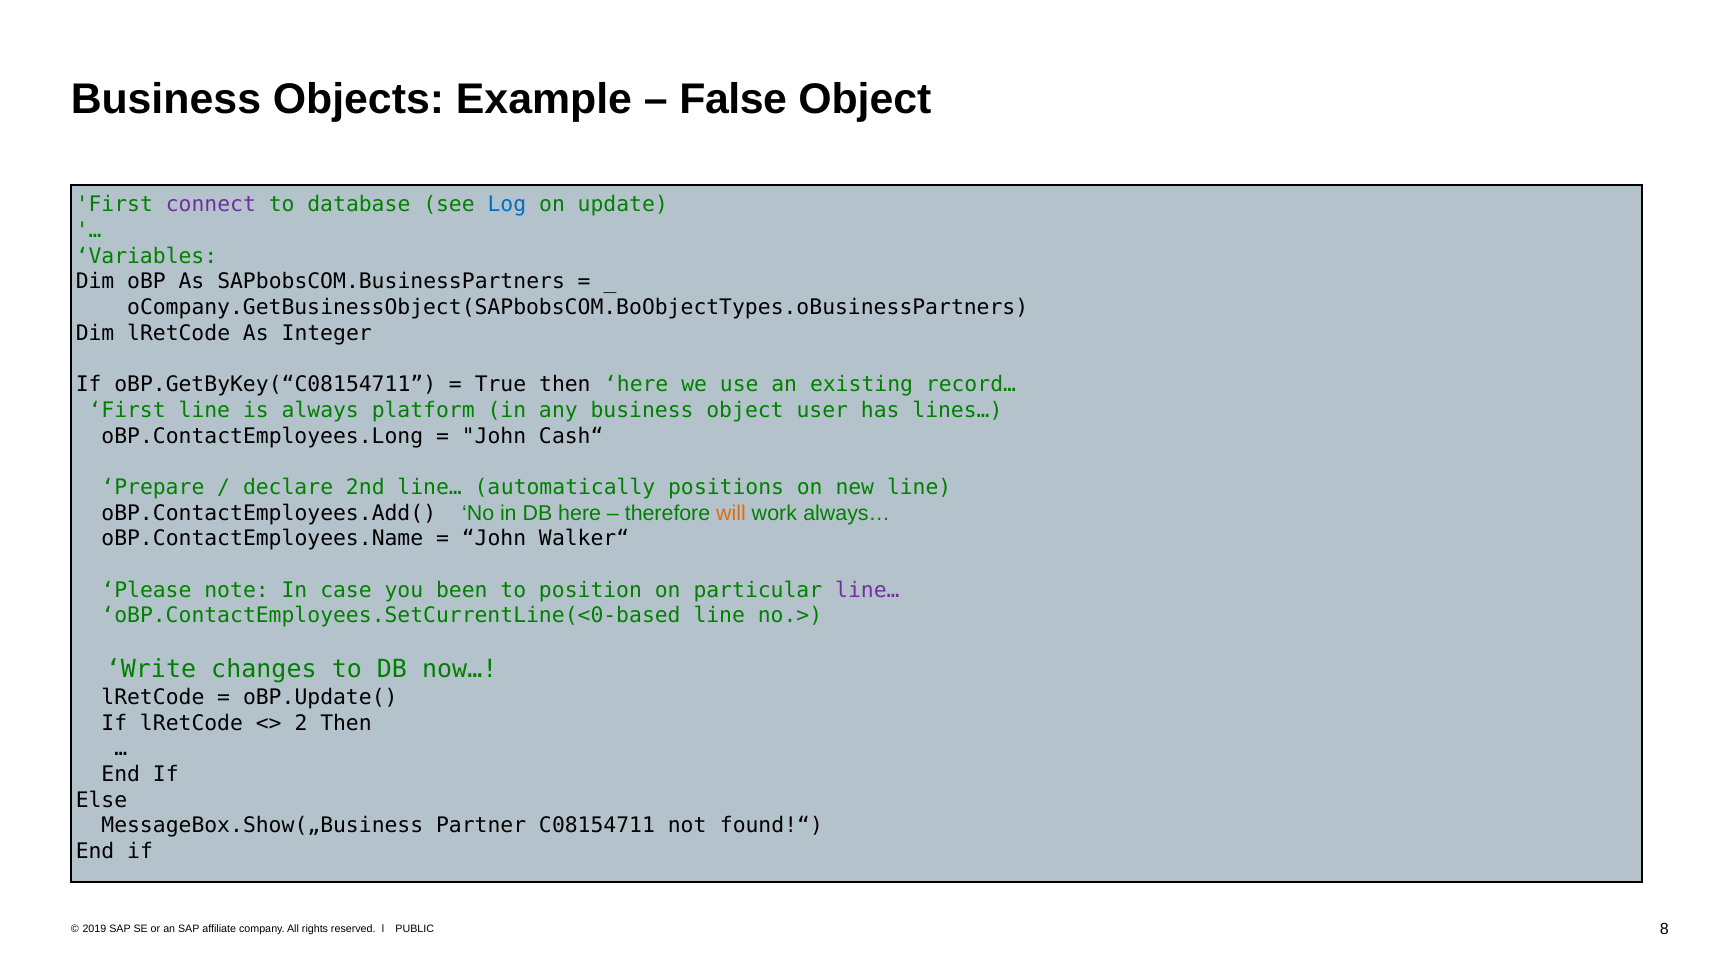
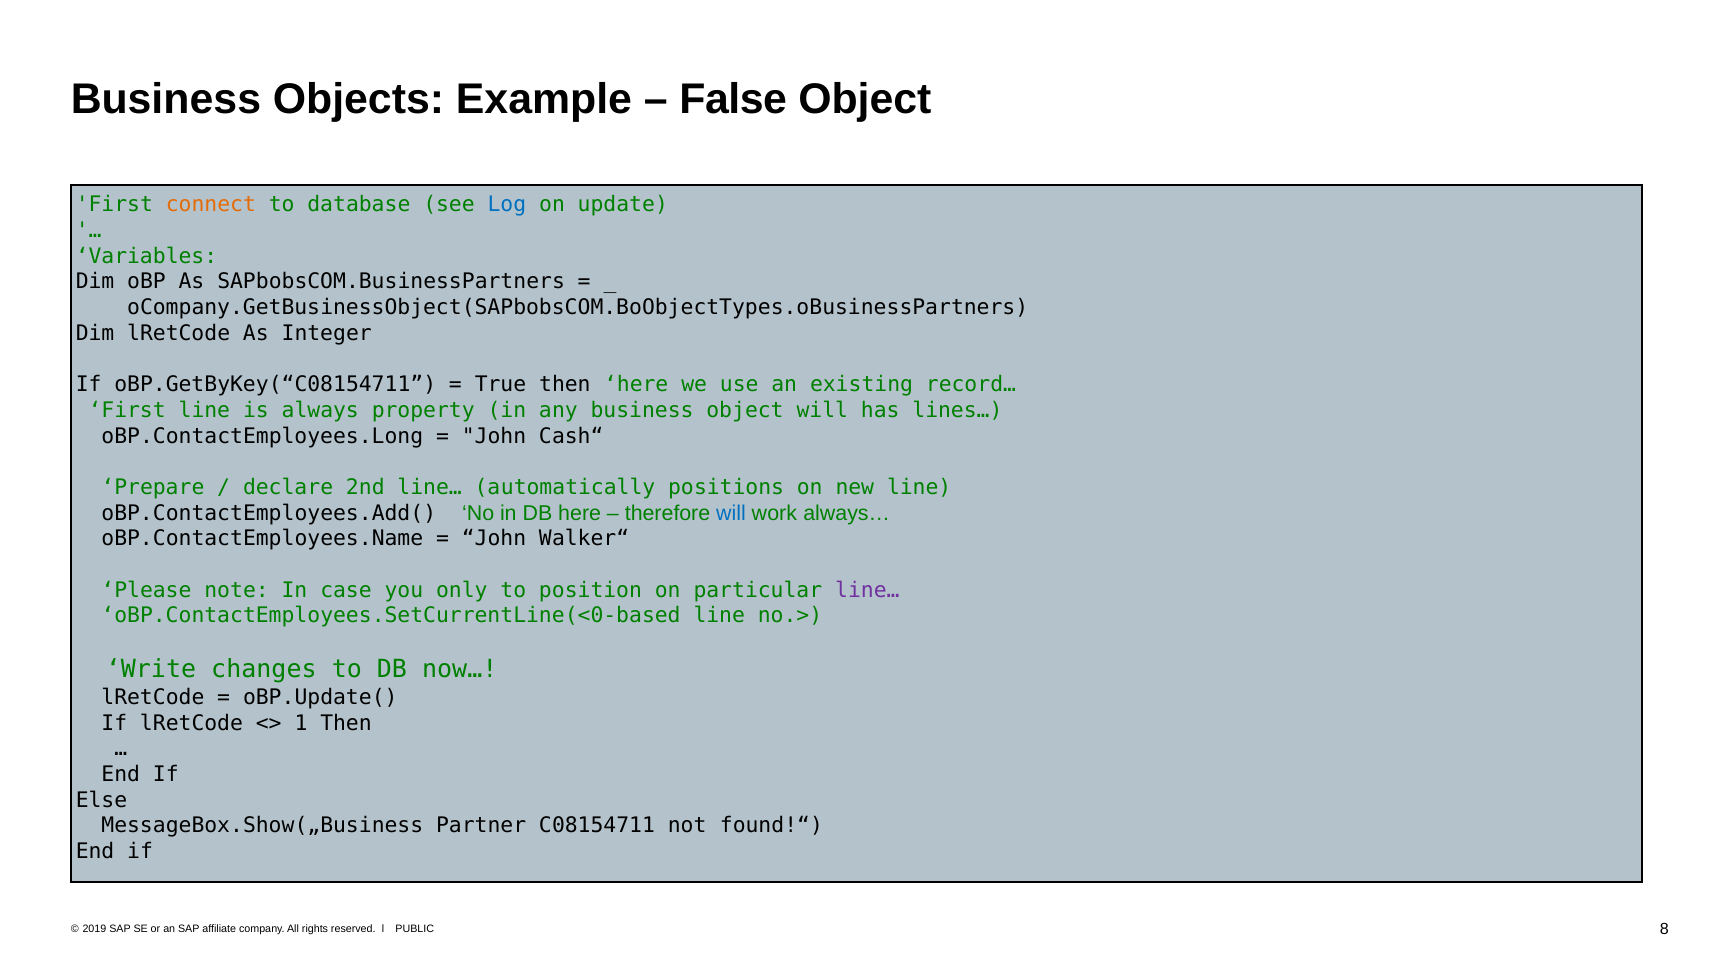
connect colour: purple -> orange (211, 204)
platform: platform -> property (423, 410)
object user: user -> will (822, 410)
will colour: orange -> blue (731, 513)
been: been -> only (462, 590)
2: 2 -> 1 (301, 723)
